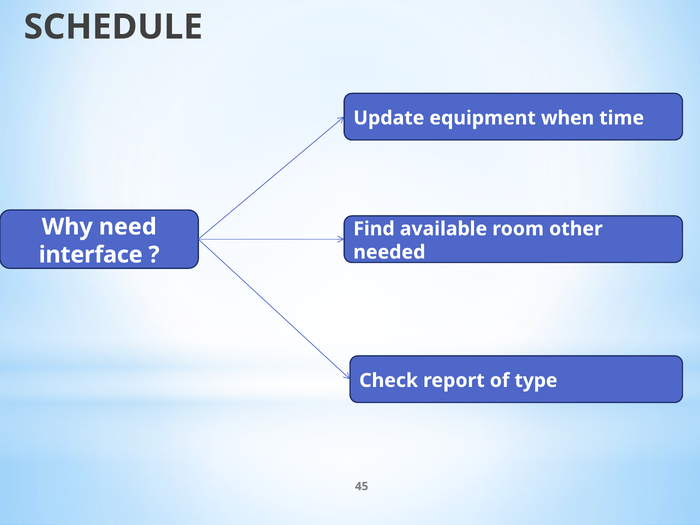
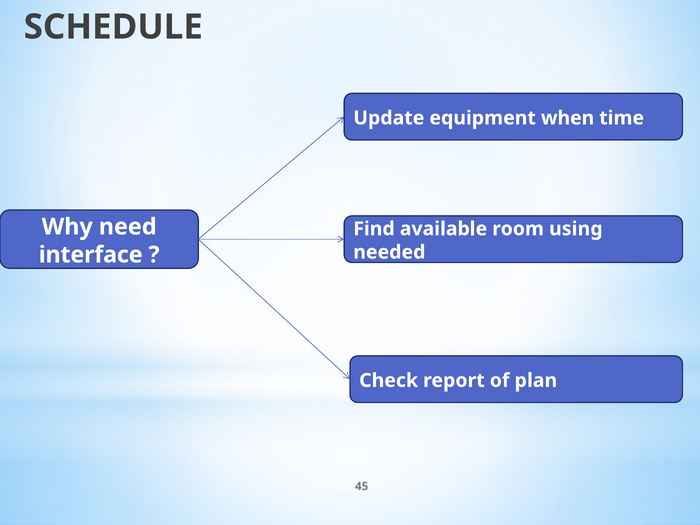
other: other -> using (576, 229)
type: type -> plan (536, 381)
